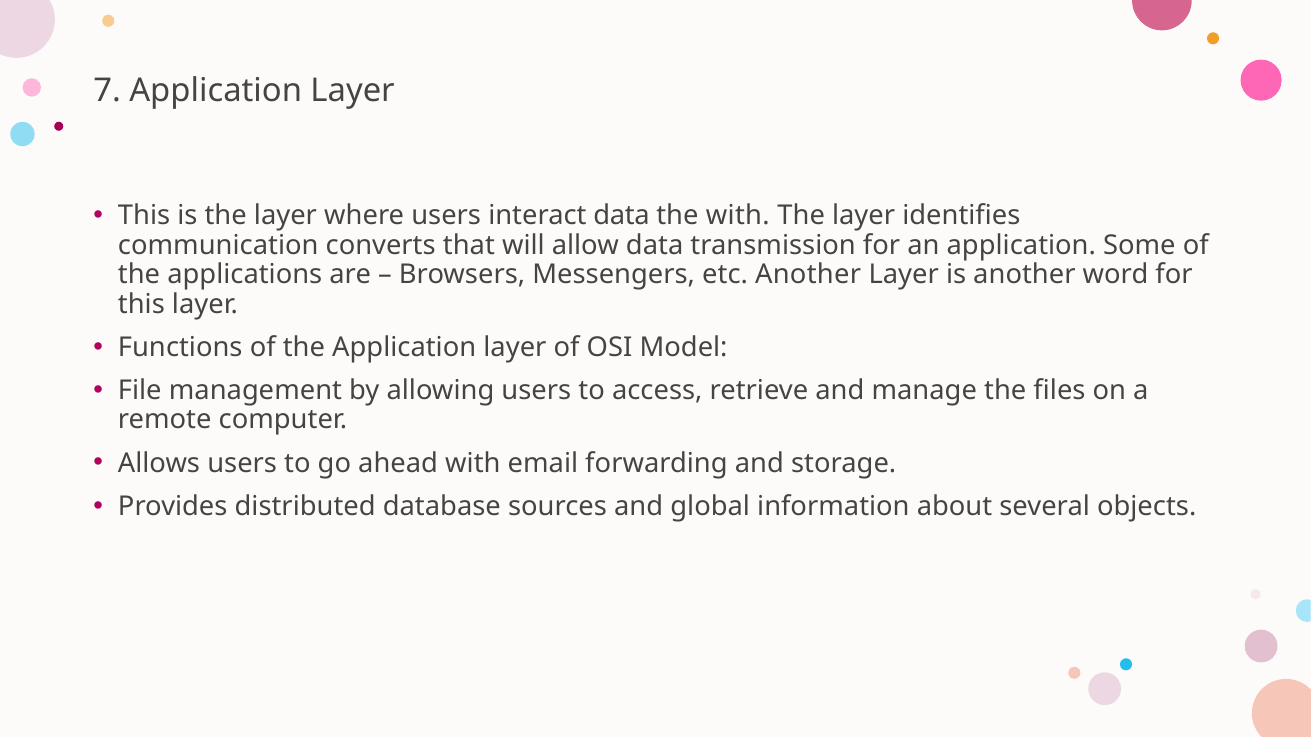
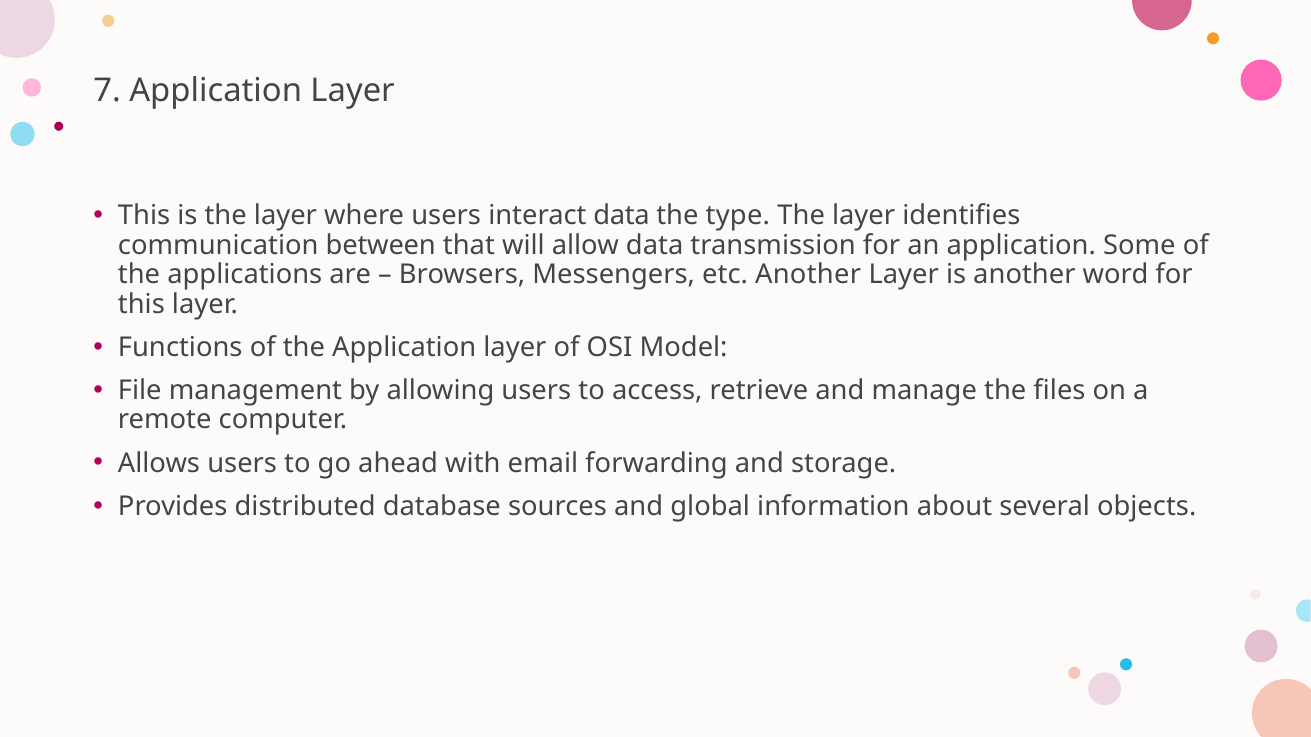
the with: with -> type (738, 216)
converts: converts -> between (381, 245)
